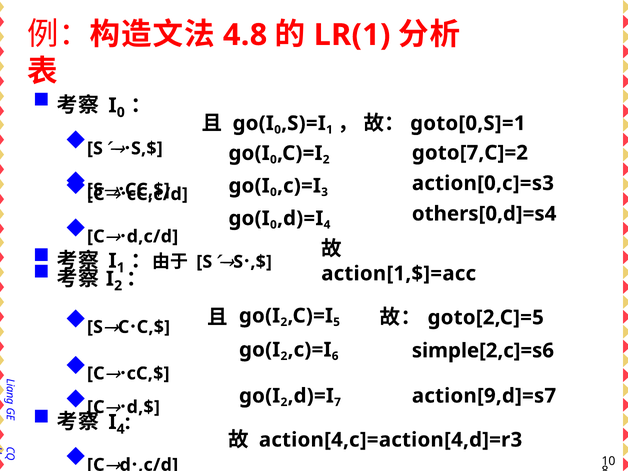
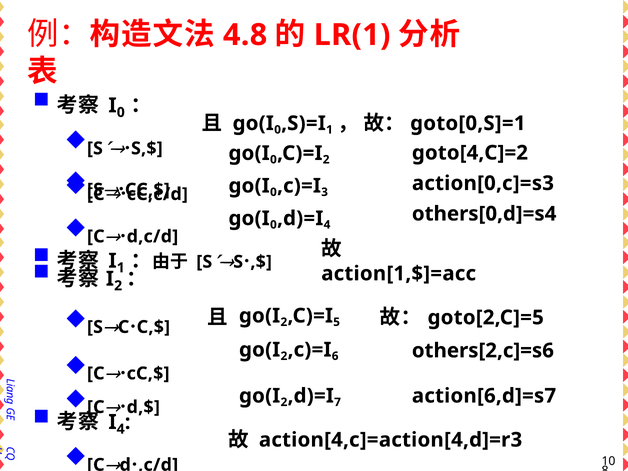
goto[7,C]=2: goto[7,C]=2 -> goto[4,C]=2 (470, 153)
simple[2,c]=s6: simple[2,c]=s6 -> others[2,c]=s6 (483, 351)
action[9,d]=s7: action[9,d]=s7 -> action[6,d]=s7 (484, 396)
